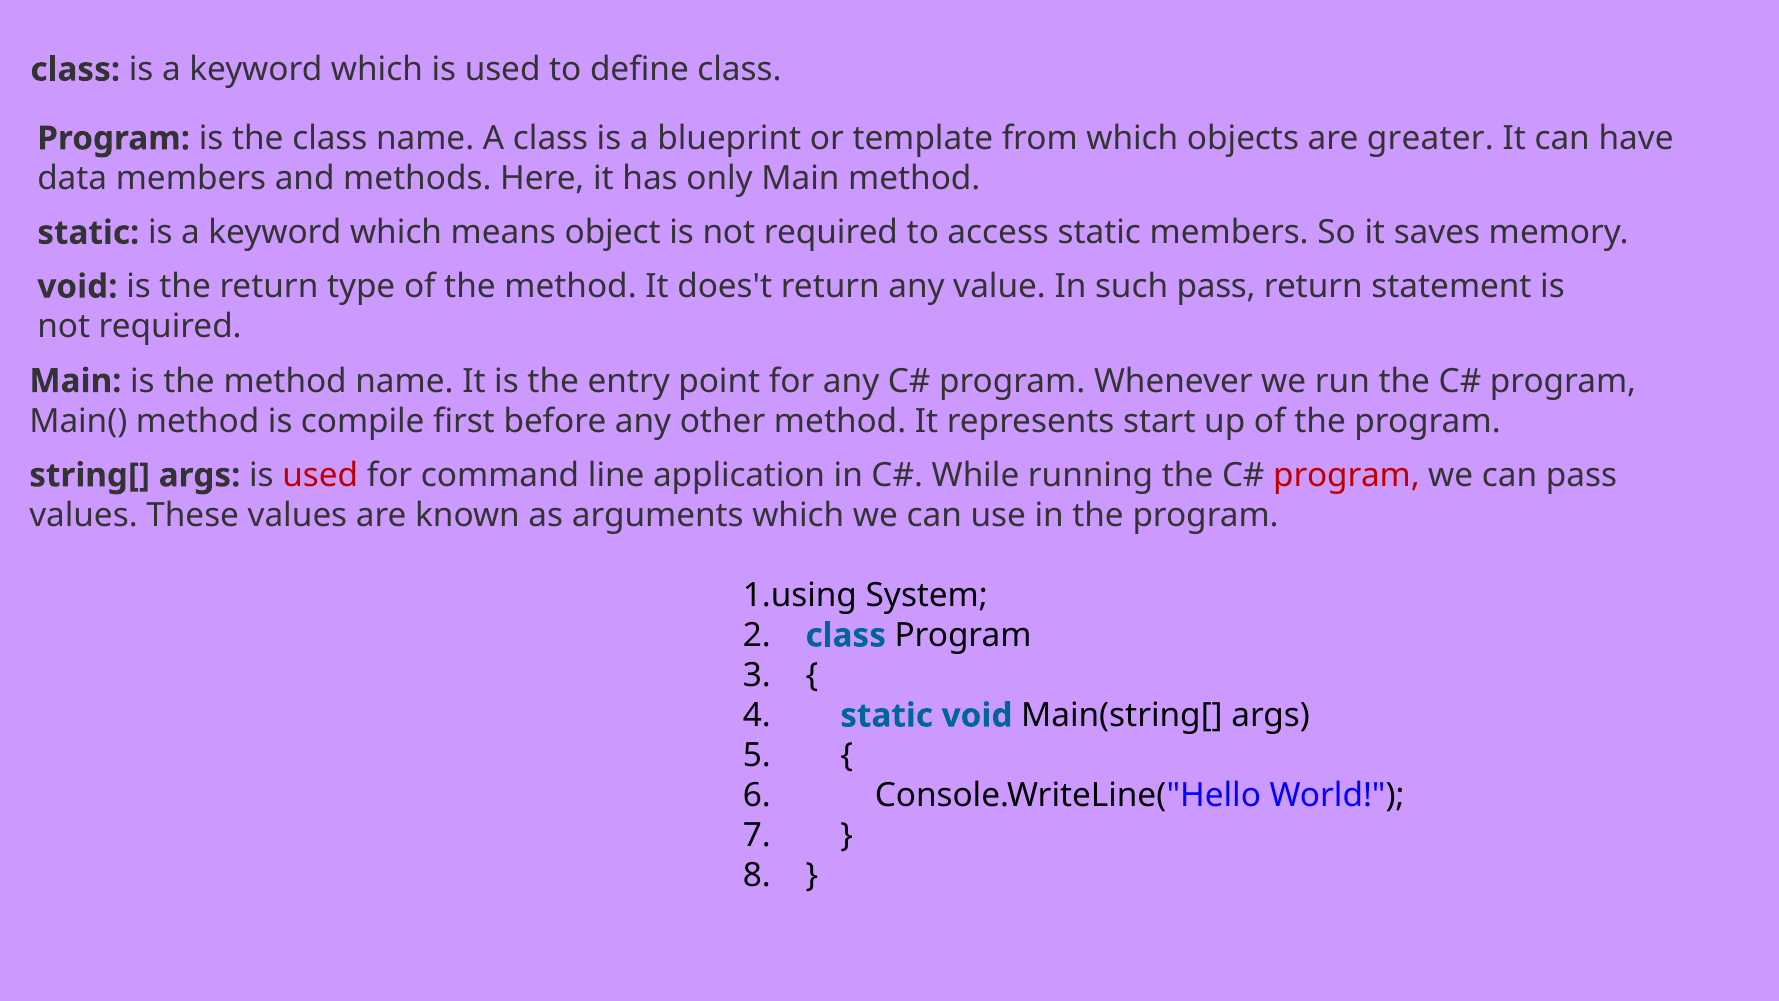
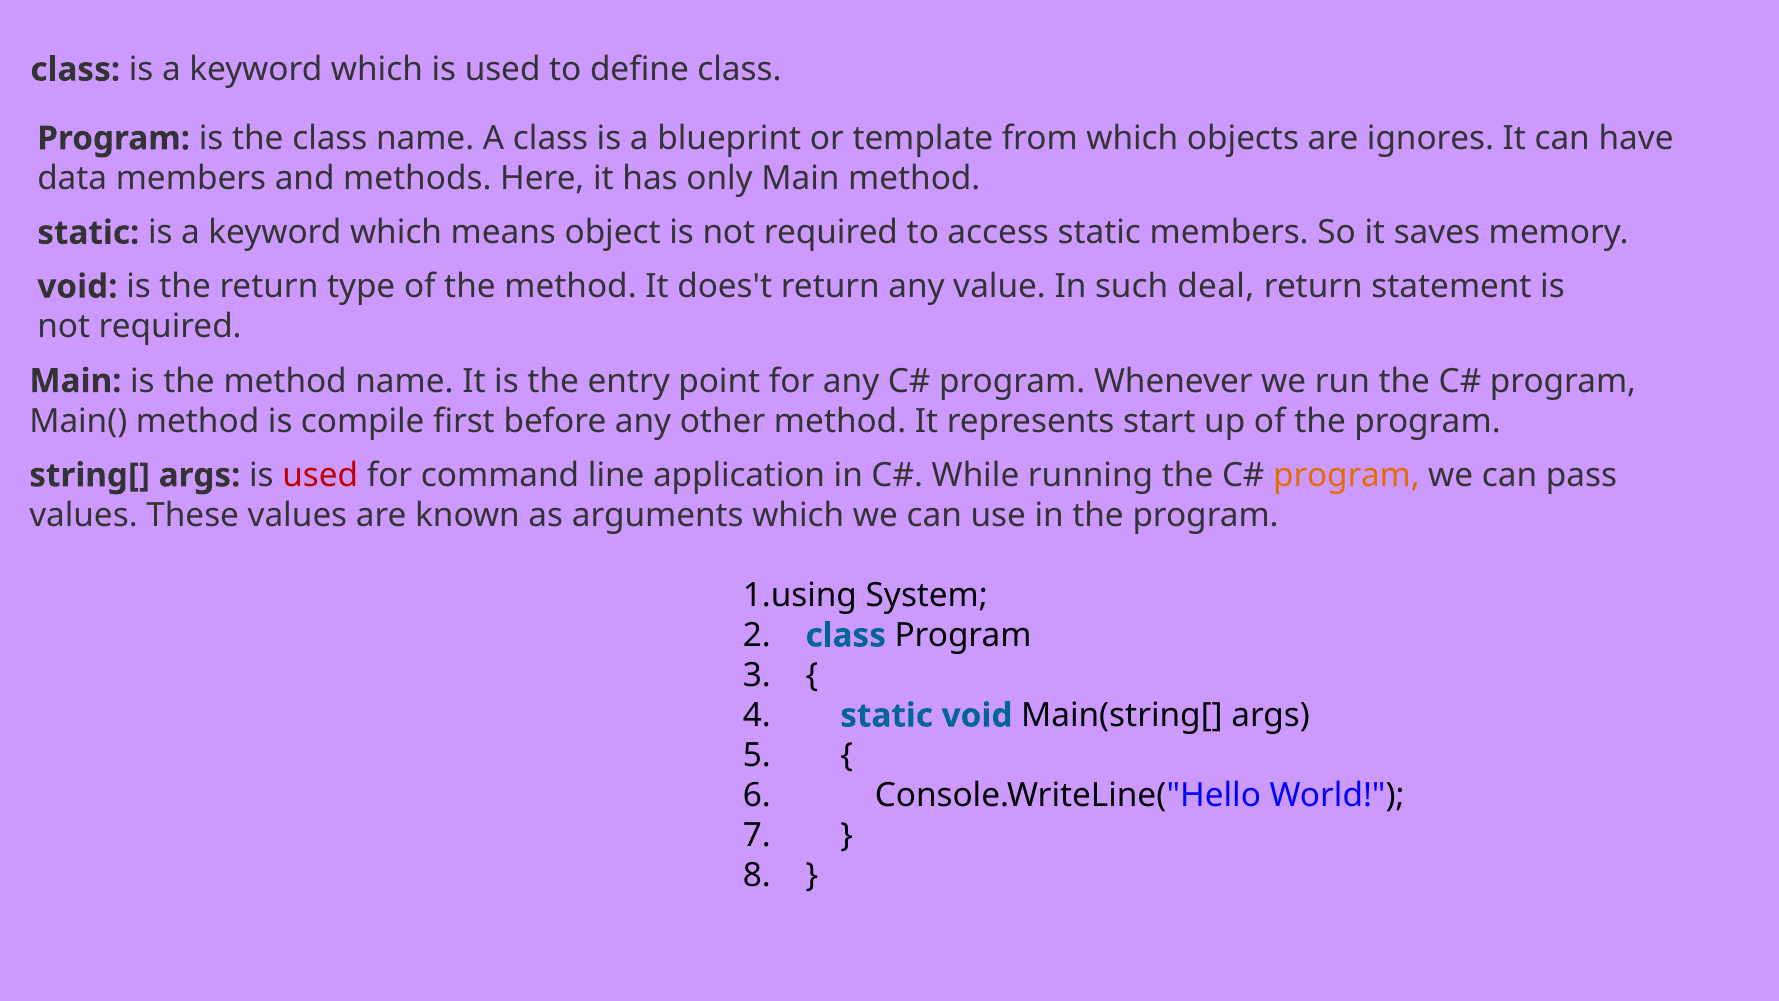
greater: greater -> ignores (1430, 138)
such pass: pass -> deal (1216, 287)
program colour: red -> orange (1346, 475)
